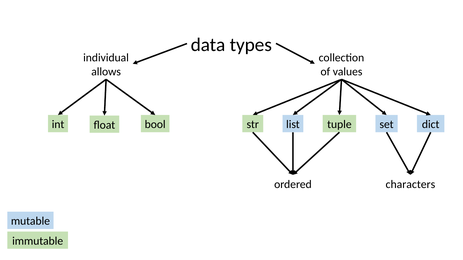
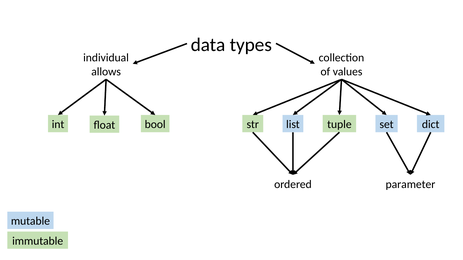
characters: characters -> parameter (410, 185)
